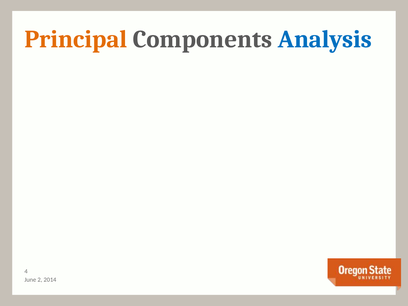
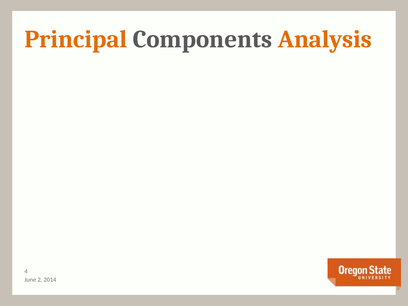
Analysis colour: blue -> orange (325, 39)
